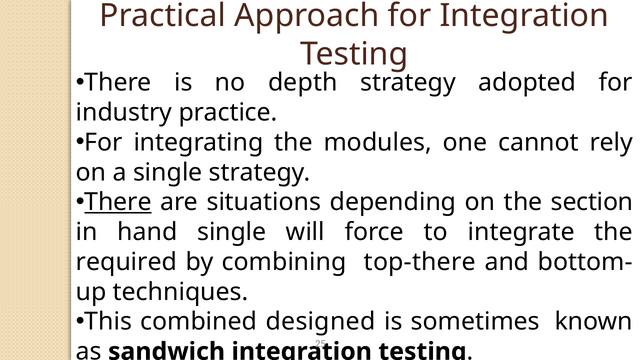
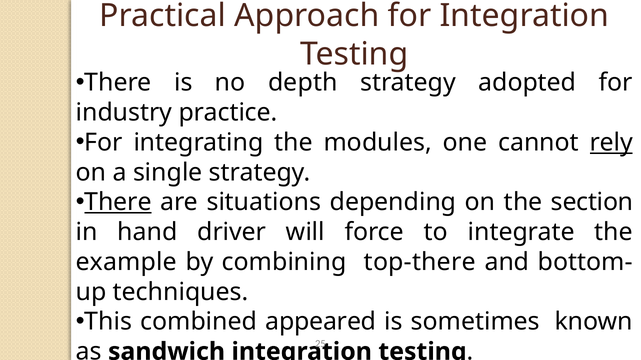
rely underline: none -> present (611, 143)
hand single: single -> driver (232, 232)
required: required -> example (126, 262)
designed: designed -> appeared (321, 322)
